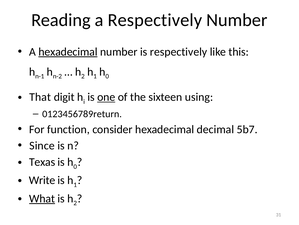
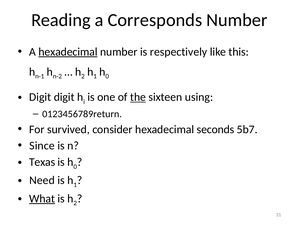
a Respectively: Respectively -> Corresponds (155, 20)
That: That -> Digit (40, 97)
one underline: present -> none (106, 97)
the underline: none -> present (138, 97)
function: function -> survived (68, 129)
decimal: decimal -> seconds (216, 129)
Write: Write -> Need (42, 180)
